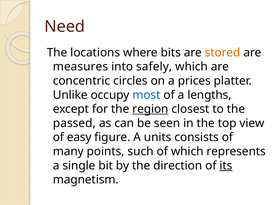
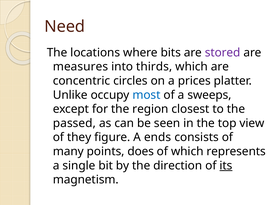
stored colour: orange -> purple (223, 53)
safely: safely -> thirds (154, 67)
lengths: lengths -> sweeps (209, 95)
region underline: present -> none (150, 109)
easy: easy -> they (79, 138)
units: units -> ends (158, 138)
such: such -> does (141, 152)
